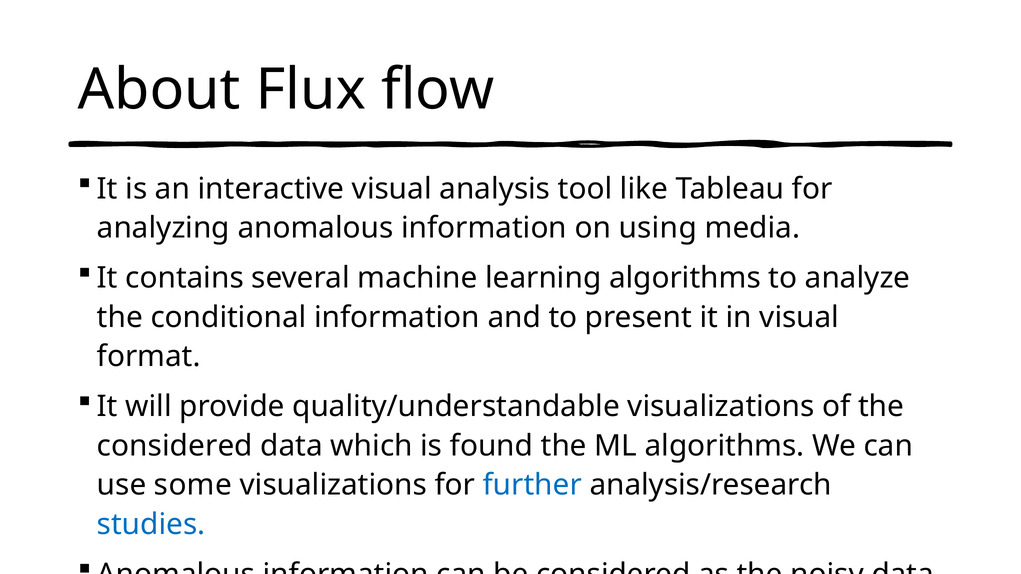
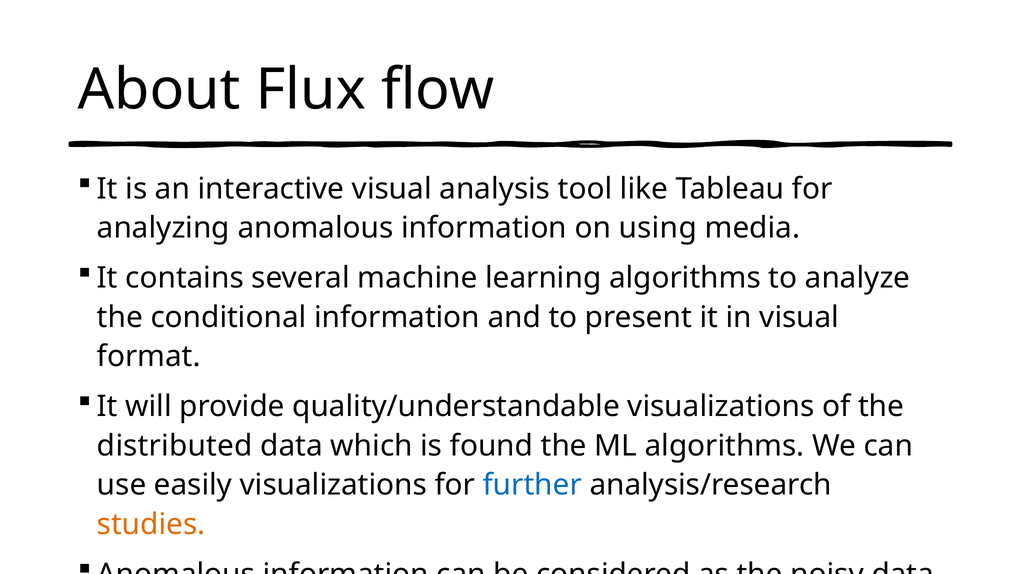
considered: considered -> distributed (175, 446)
some: some -> easily (193, 485)
studies colour: blue -> orange (151, 525)
